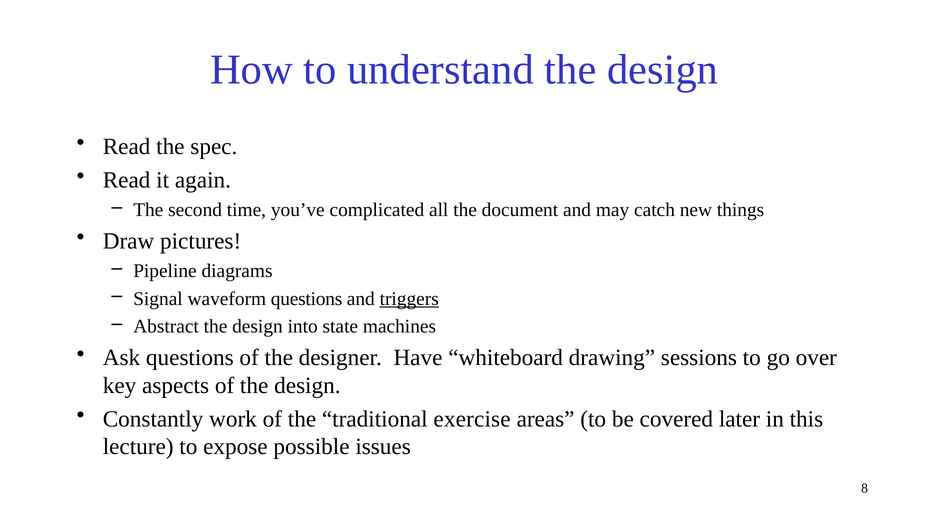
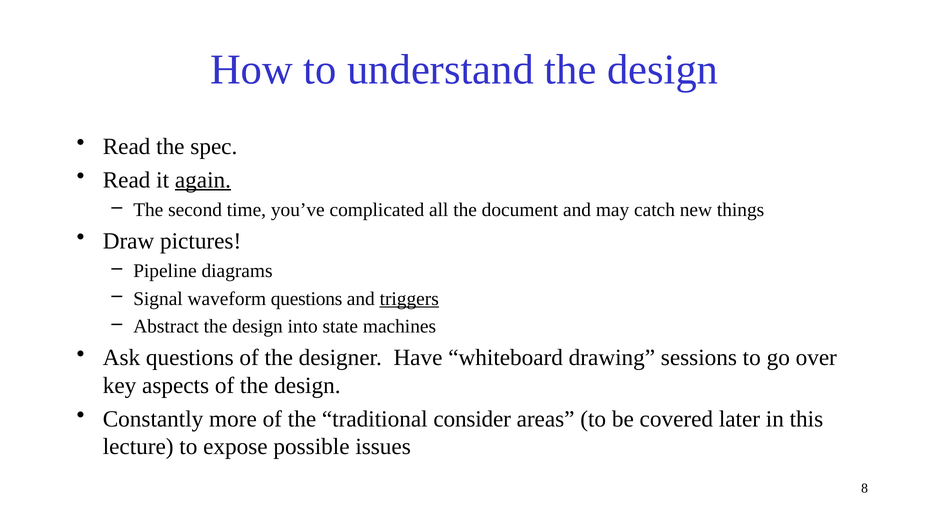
again underline: none -> present (203, 180)
work: work -> more (233, 419)
exercise: exercise -> consider (472, 419)
